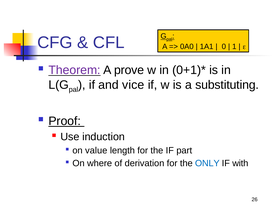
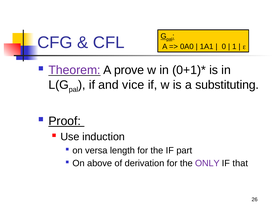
value: value -> versa (96, 150)
where: where -> above (100, 163)
ONLY colour: blue -> purple (207, 163)
with: with -> that (240, 163)
